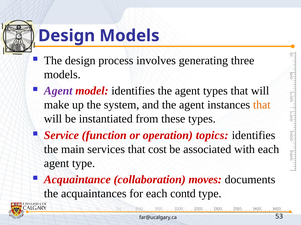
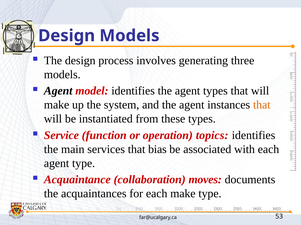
Agent colour: purple -> black (58, 91)
cost: cost -> bias (157, 150)
each contd: contd -> make (183, 194)
